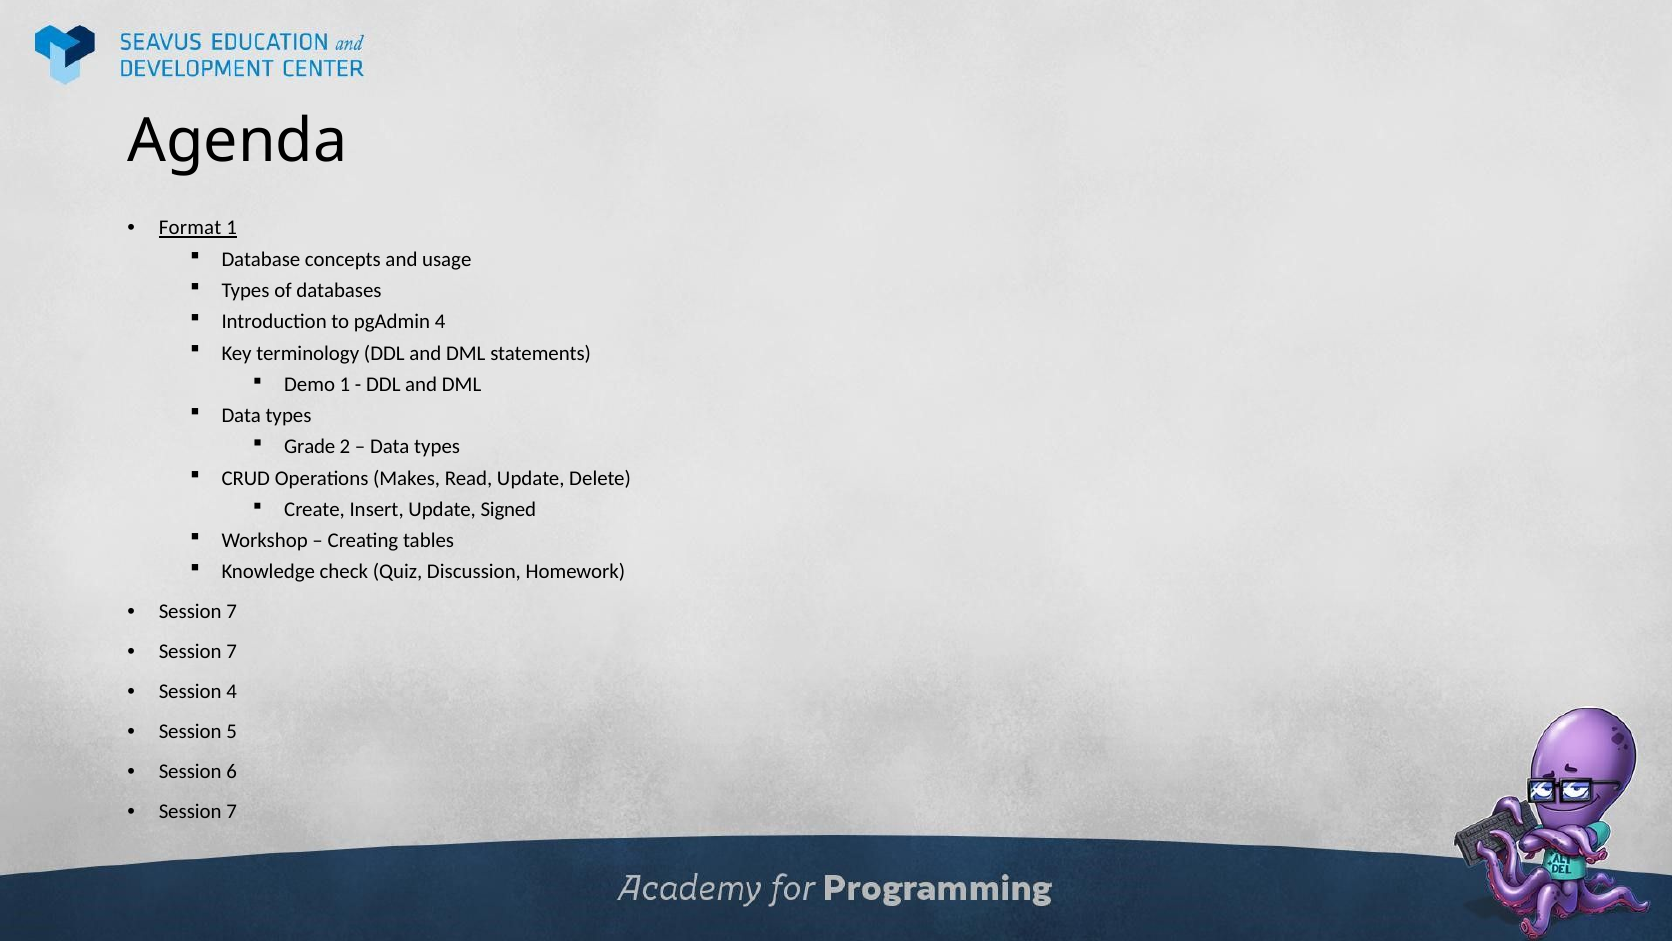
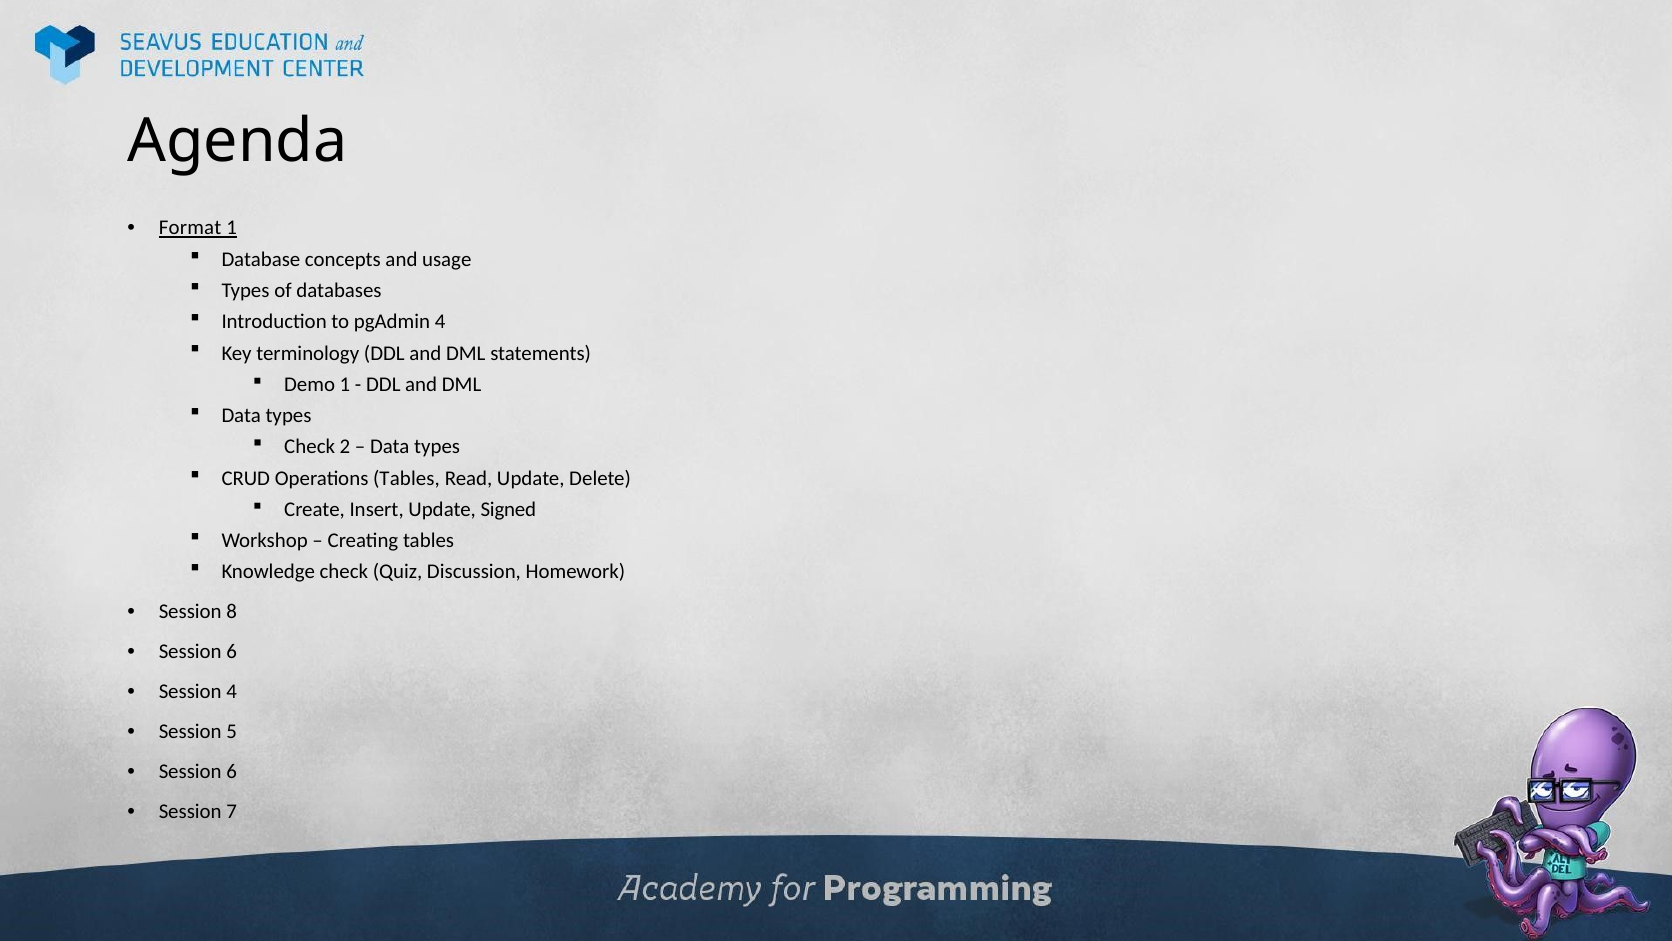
Grade: Grade -> Check (310, 447)
Operations Makes: Makes -> Tables (406, 478)
7: 7 -> 8 (232, 612)
7: 7 -> 6 (232, 652)
